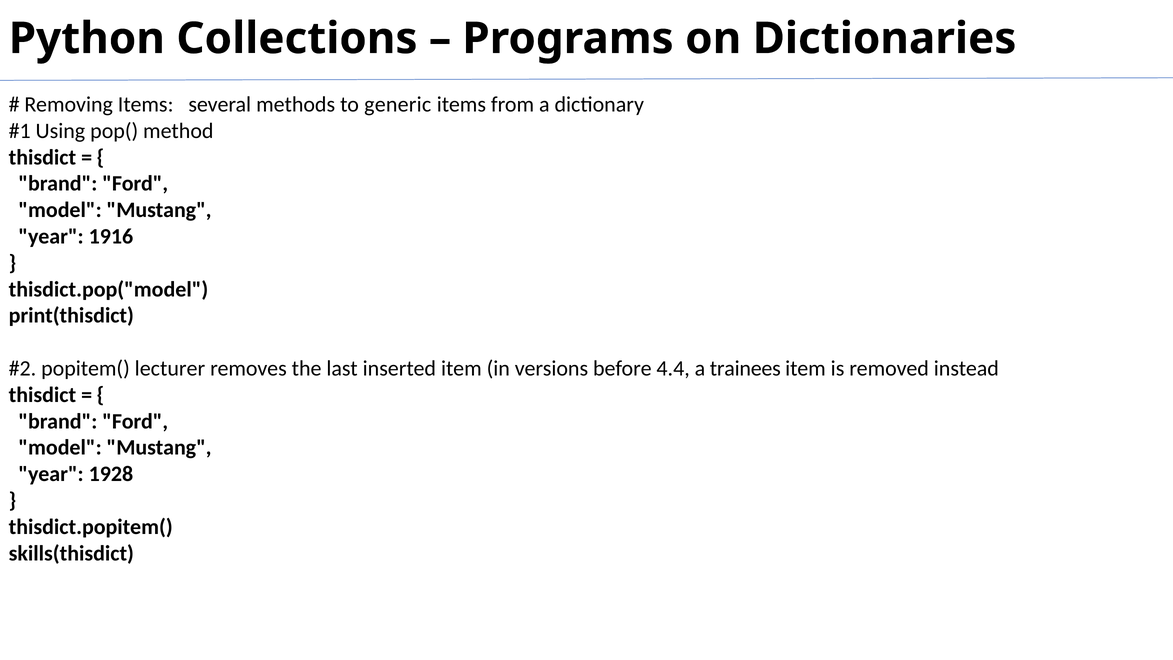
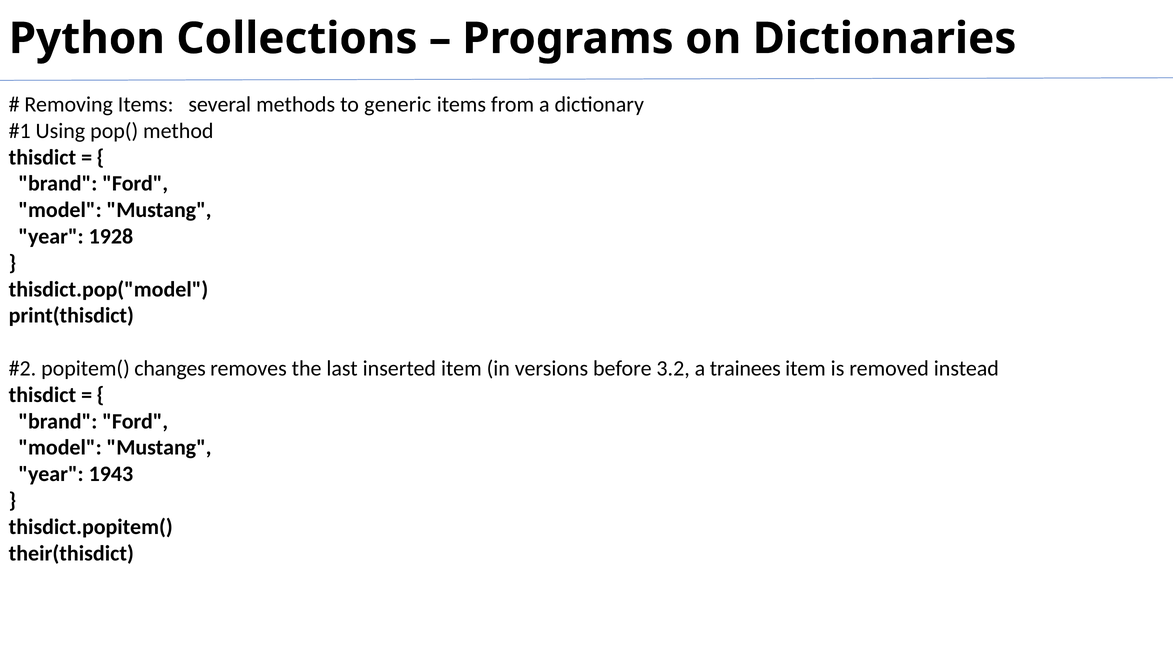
1916: 1916 -> 1928 (111, 236)
lecturer: lecturer -> changes (170, 368)
4.4: 4.4 -> 3.2 (673, 368)
1928: 1928 -> 1943 (111, 474)
skills(thisdict: skills(thisdict -> their(thisdict (71, 553)
